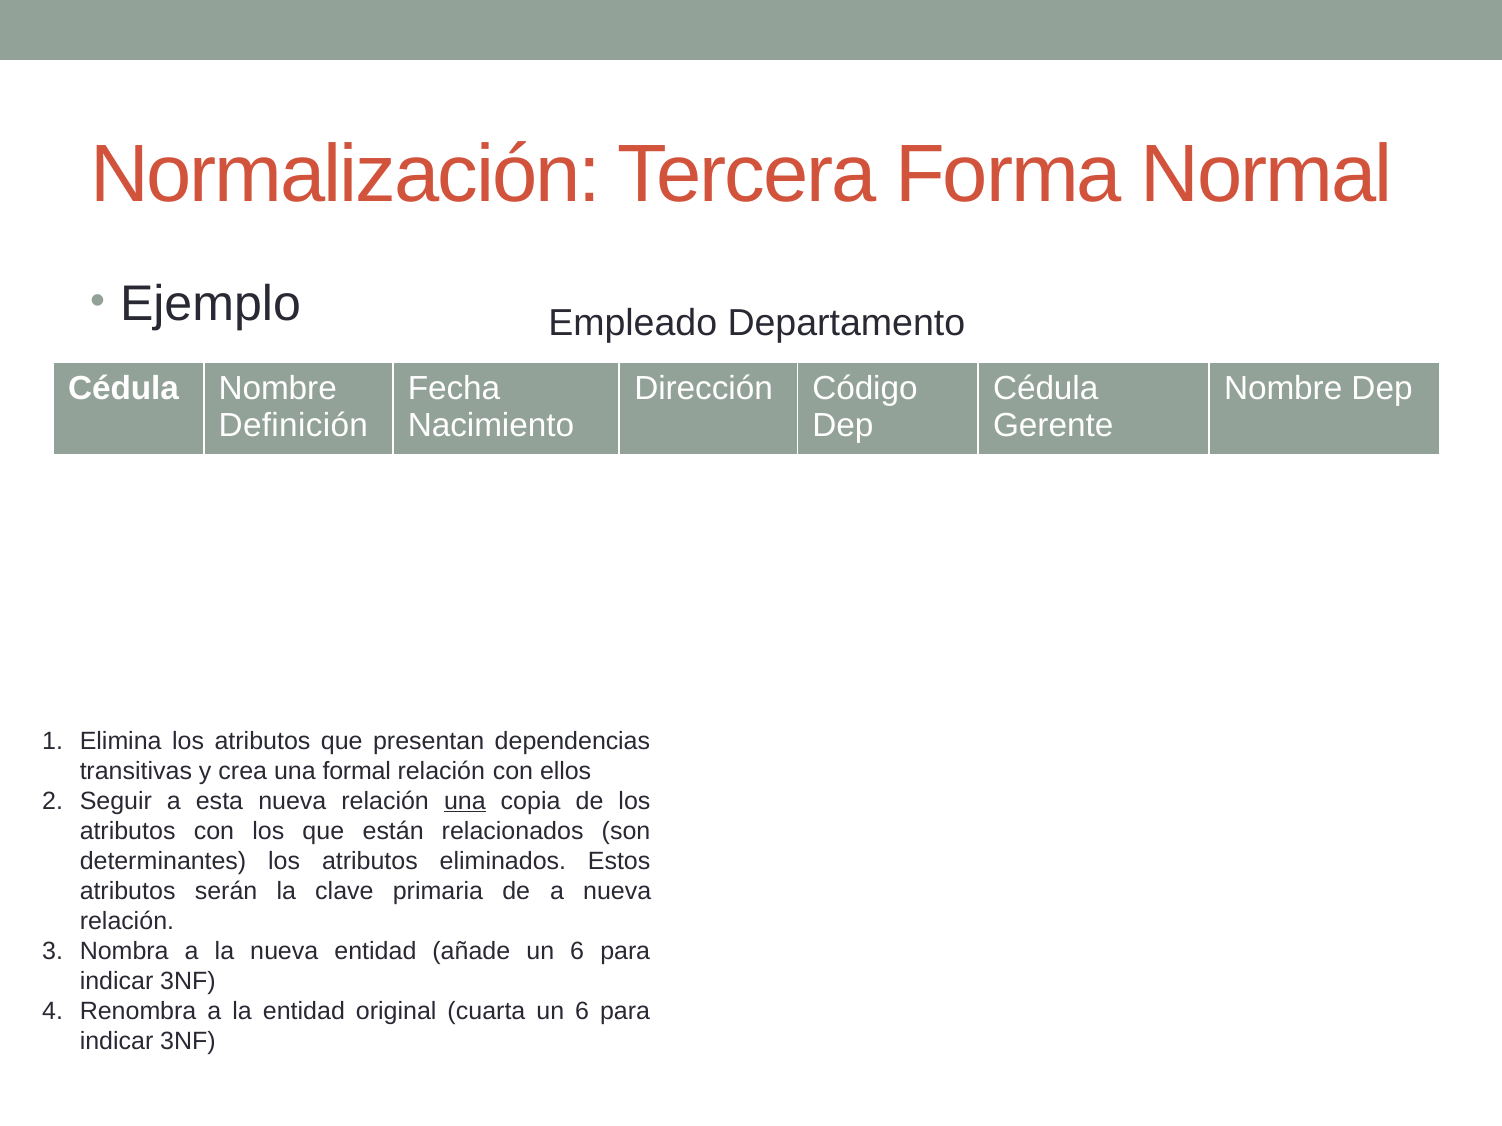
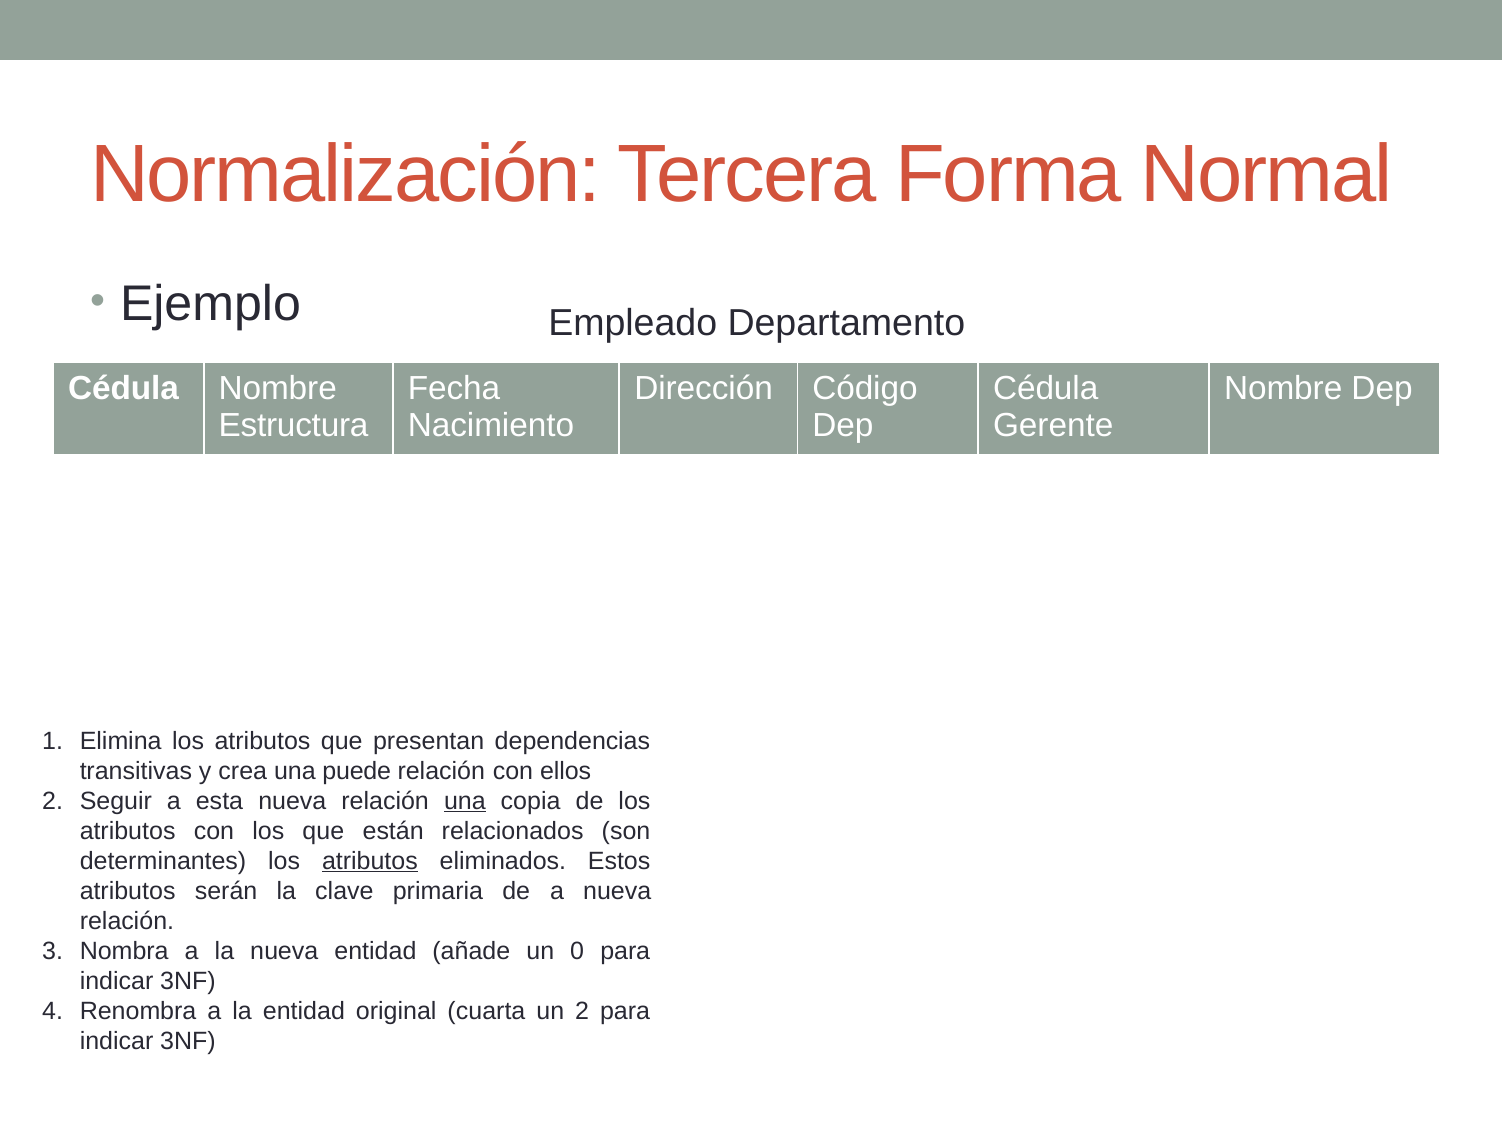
Definición: Definición -> Estructura (294, 426)
formal: formal -> puede (357, 771)
atributos underline: none -> present (370, 861)
añade un 6: 6 -> 0 (577, 951)
6: 6 -> 2 (582, 1011)
